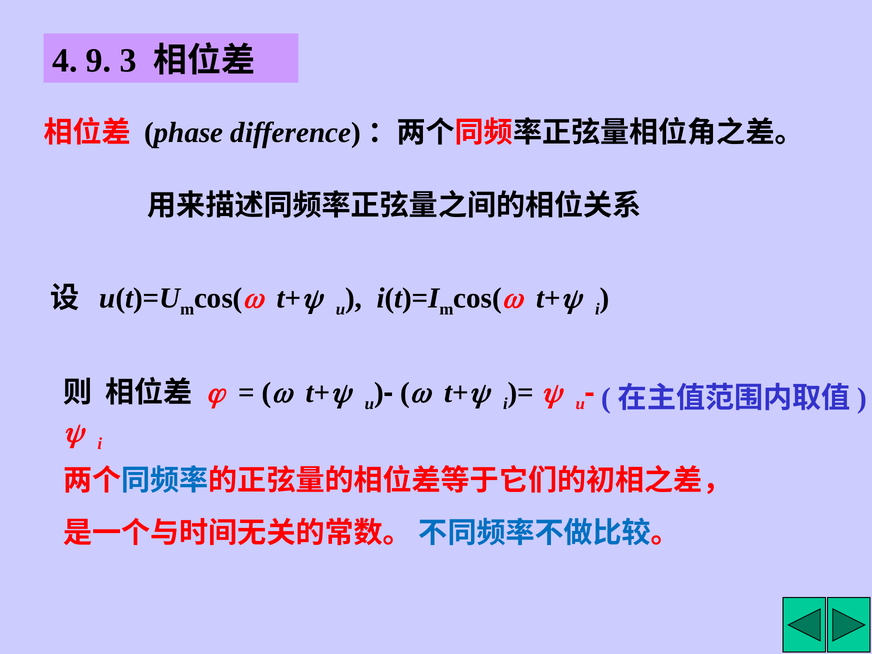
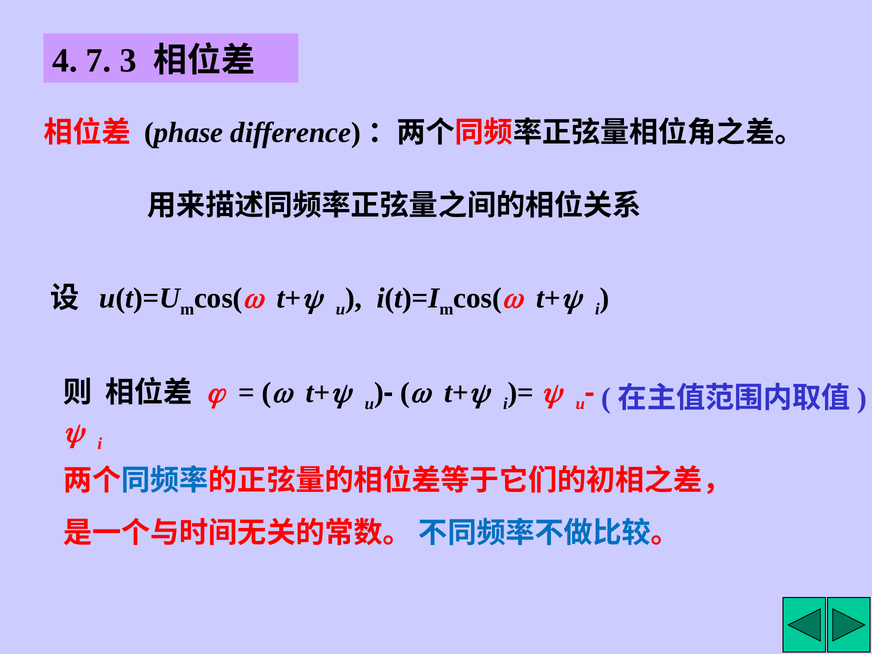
9: 9 -> 7 (99, 60)
